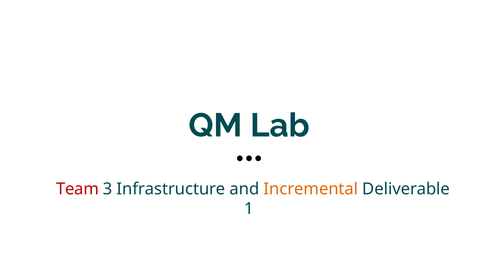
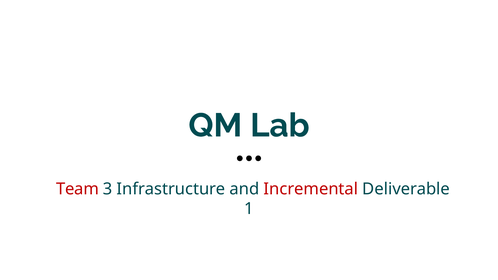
Incremental colour: orange -> red (311, 189)
